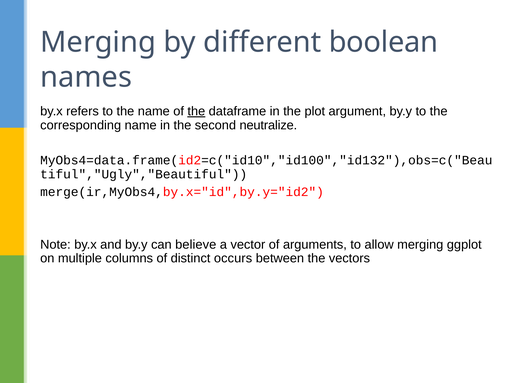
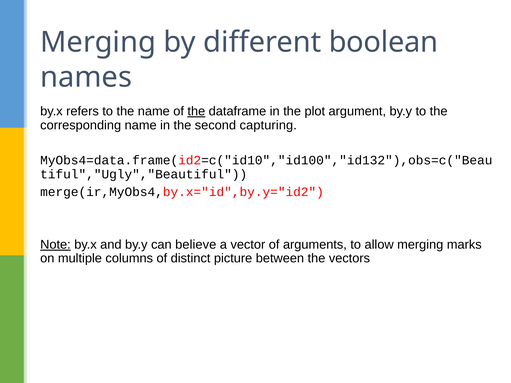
neutralize: neutralize -> capturing (268, 125)
Note underline: none -> present (55, 245)
ggplot: ggplot -> marks (464, 245)
occurs: occurs -> picture (233, 259)
